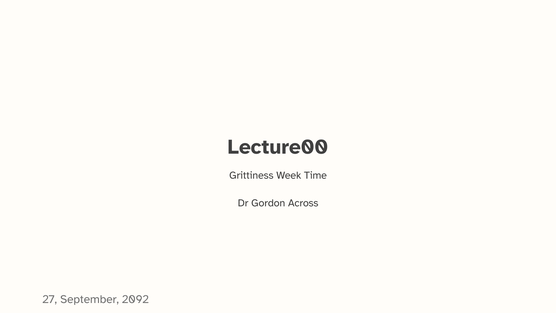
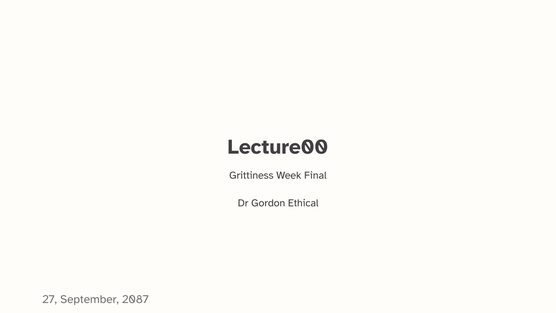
Time: Time -> Final (315, 175)
Across: Across -> Ethical (303, 203)
2092: 2092 -> 2087 (135, 299)
